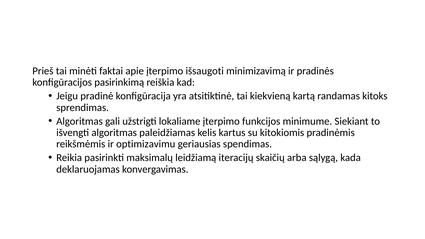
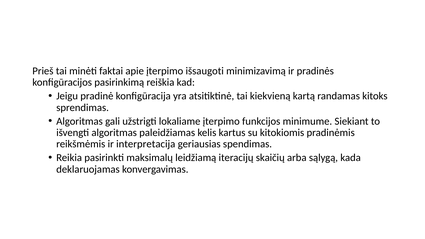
optimizavimu: optimizavimu -> interpretacija (146, 144)
